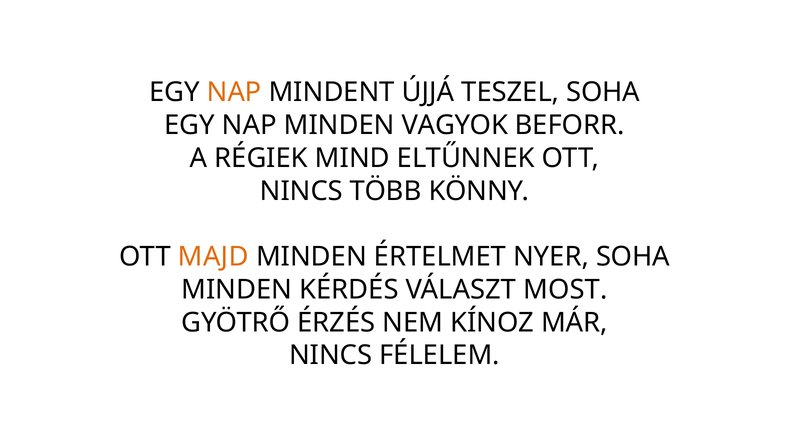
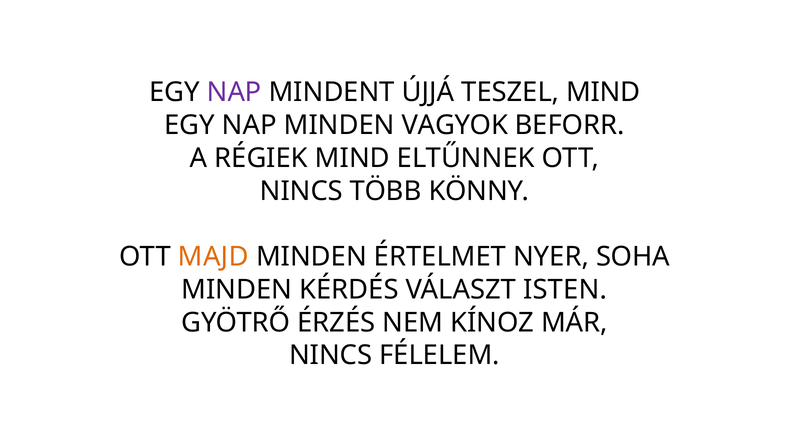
NAP colour: orange -> purple (234, 92)
TESZEL SOHA: SOHA -> MIND (603, 92)
MOST: MOST -> ISTEN (565, 290)
